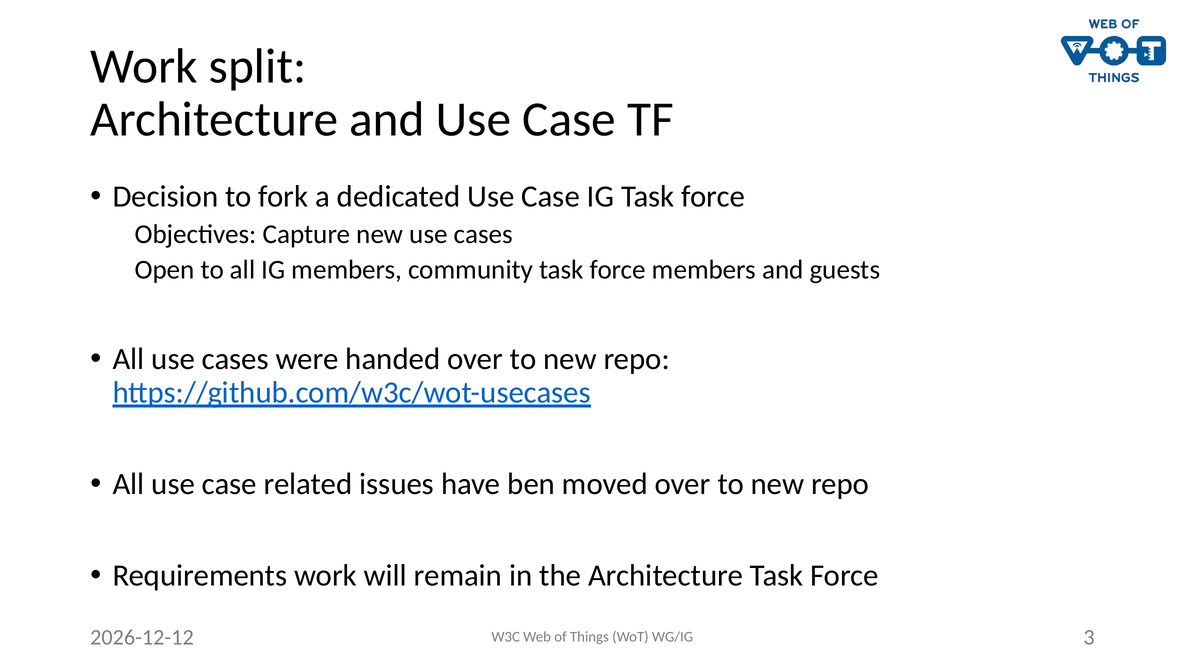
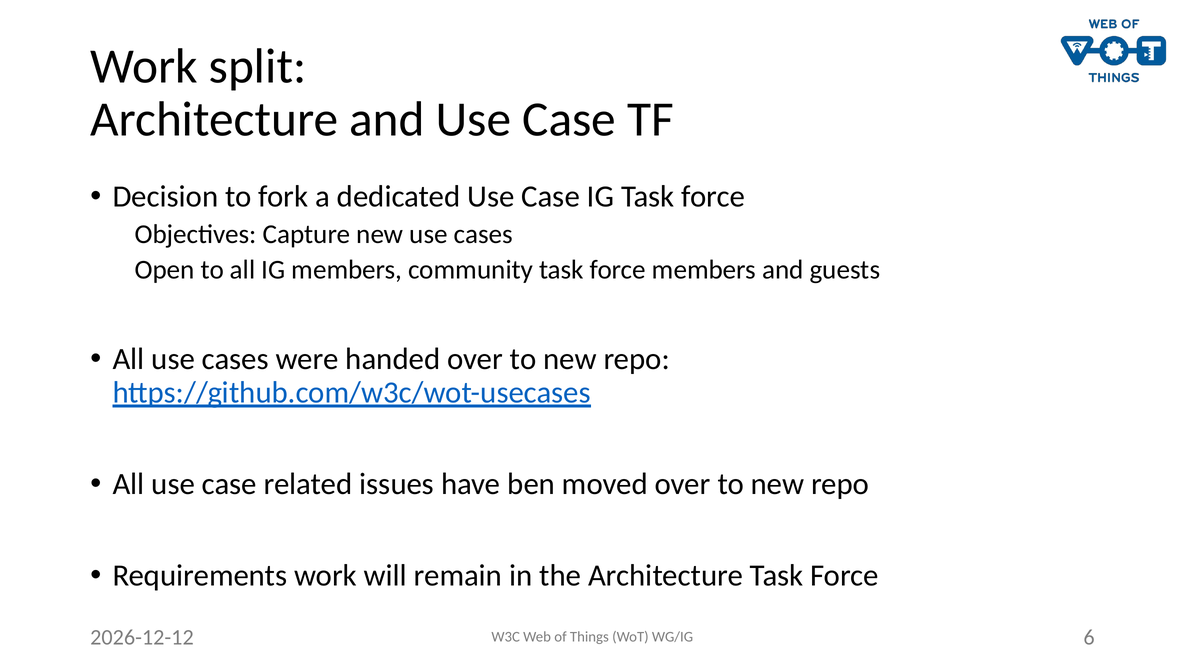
3: 3 -> 6 (1089, 637)
